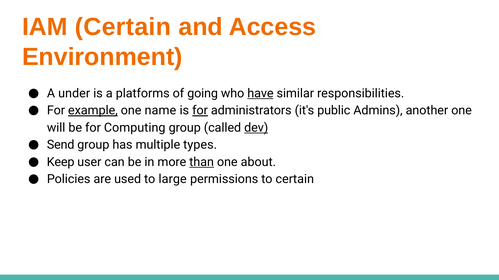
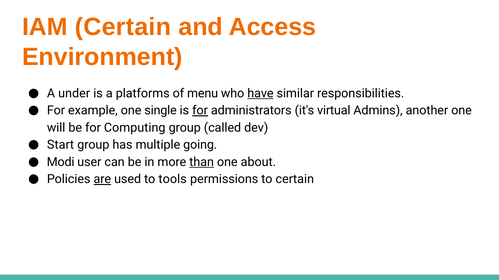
going: going -> menu (203, 94)
example underline: present -> none (93, 111)
name: name -> single (161, 111)
public: public -> virtual (334, 111)
dev underline: present -> none (256, 128)
Send: Send -> Start (61, 145)
types: types -> going (200, 145)
Keep: Keep -> Modi (61, 162)
are underline: none -> present (102, 180)
large: large -> tools (173, 180)
